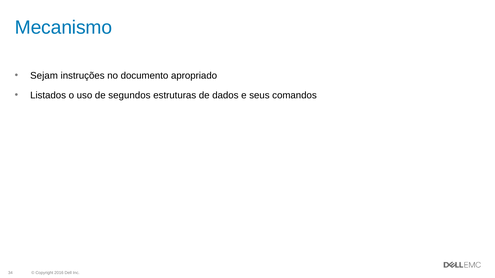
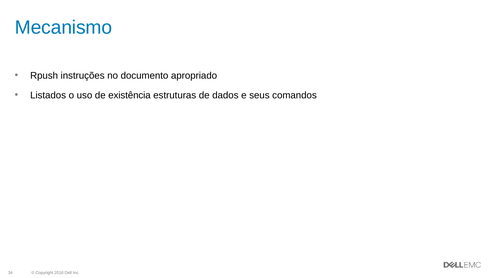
Sejam: Sejam -> Rpush (44, 76)
segundos: segundos -> existência (130, 95)
